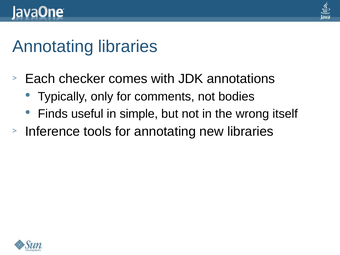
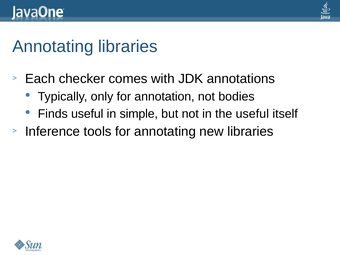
comments: comments -> annotation (164, 97)
the wrong: wrong -> useful (252, 114)
